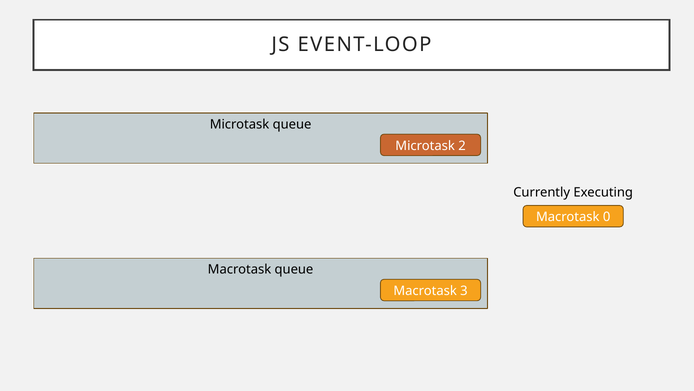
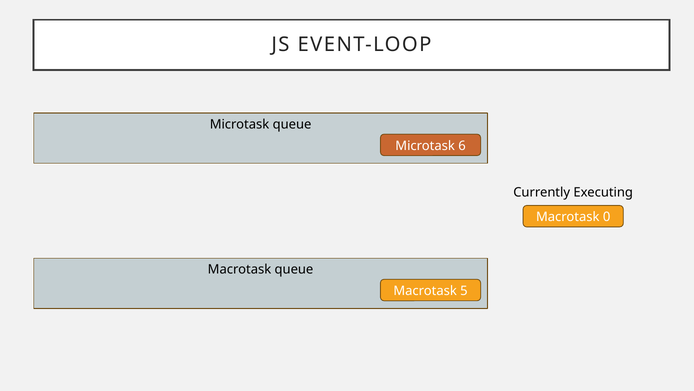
2: 2 -> 6 (462, 146)
3: 3 -> 5 (464, 290)
